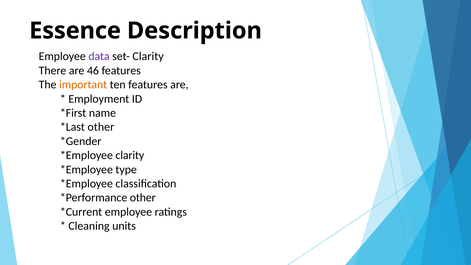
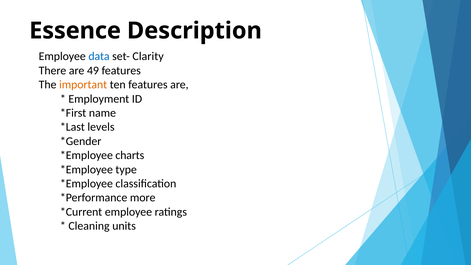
data colour: purple -> blue (99, 56)
46: 46 -> 49 (93, 71)
other: other -> levels (101, 127)
clarity: clarity -> charts (130, 155)
other: other -> more (143, 198)
